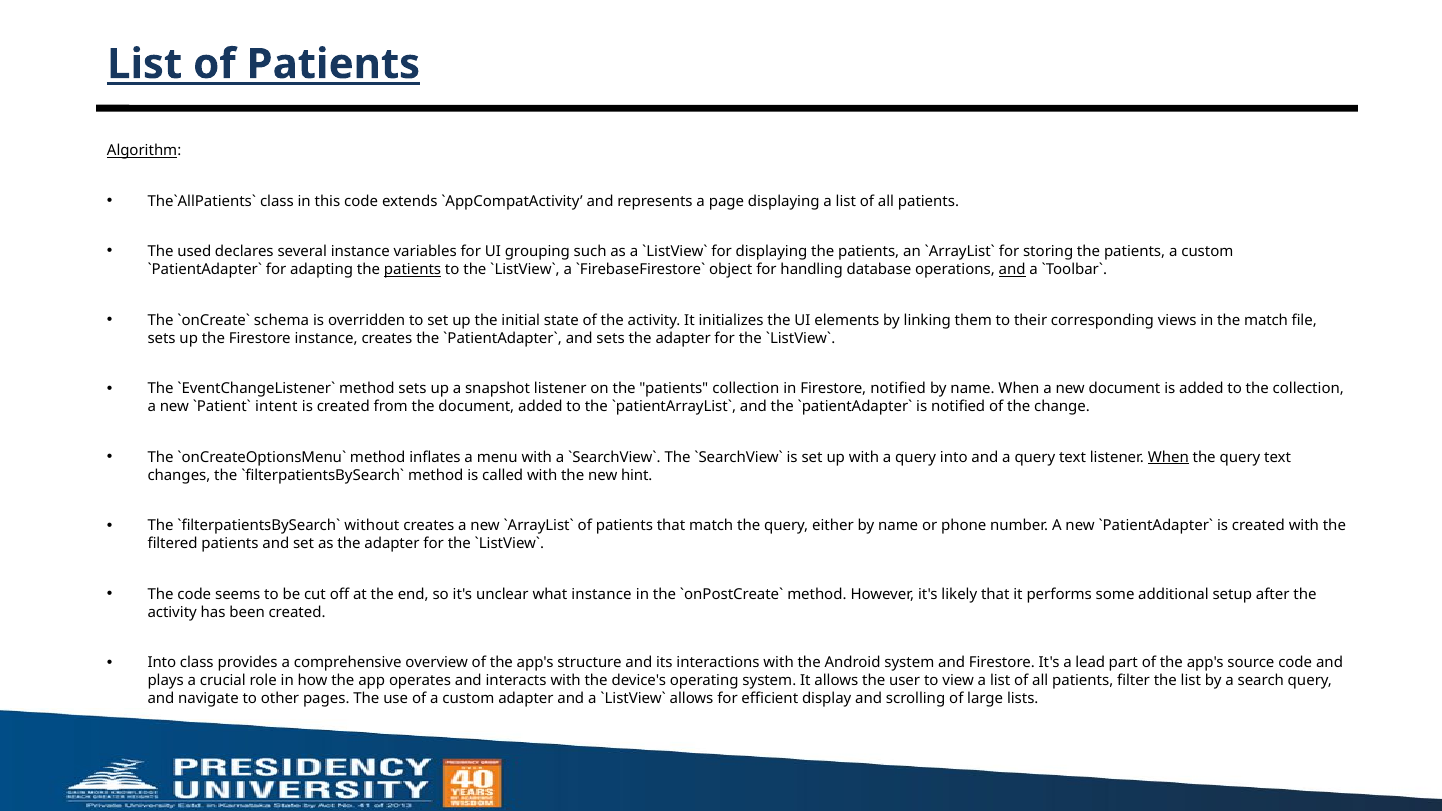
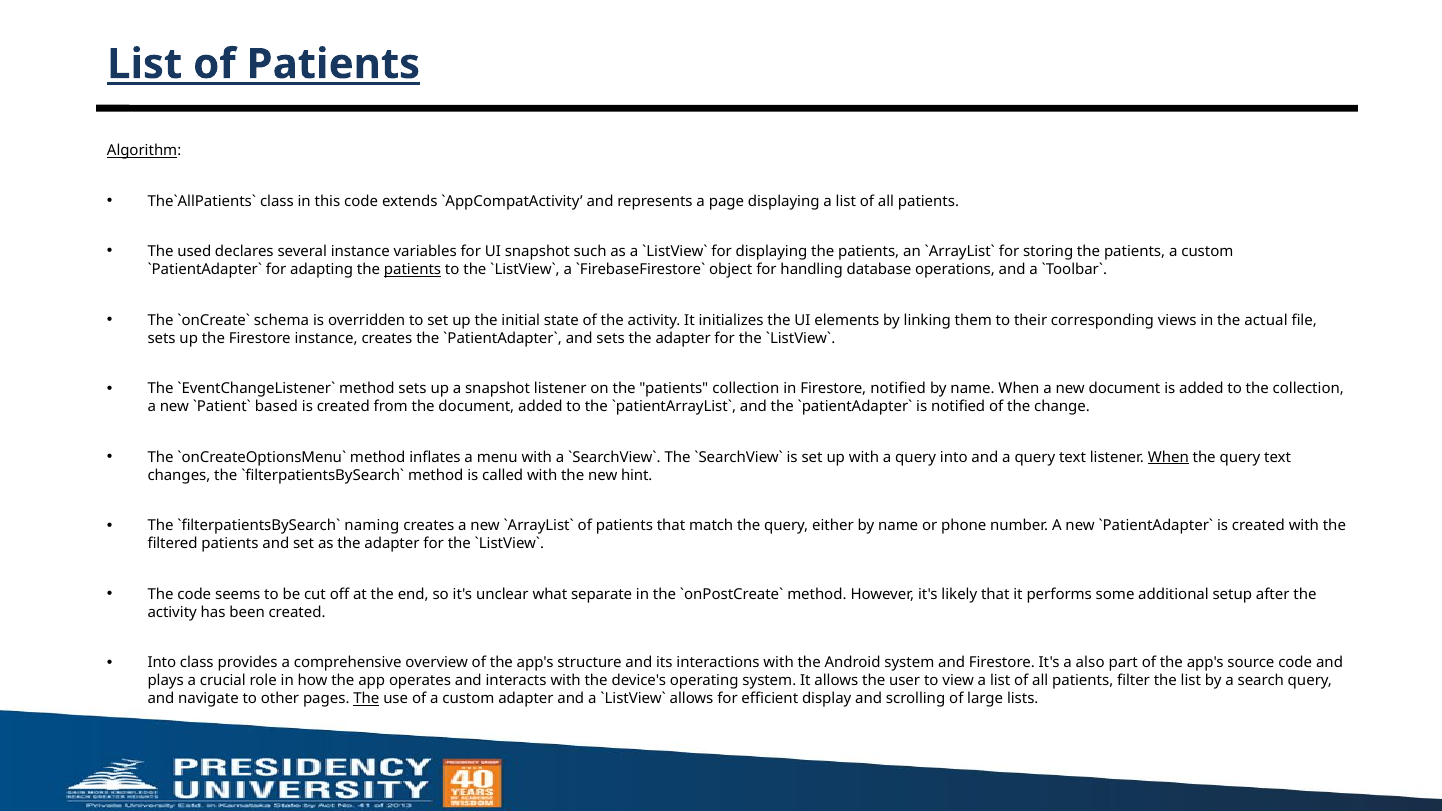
UI grouping: grouping -> snapshot (537, 252)
and underline: present -> none (1012, 270)
the match: match -> actual (1266, 320)
intent: intent -> based (276, 407)
without: without -> naming (372, 526)
what instance: instance -> separate (602, 594)
lead: lead -> also (1090, 663)
The underline: none -> present (366, 699)
